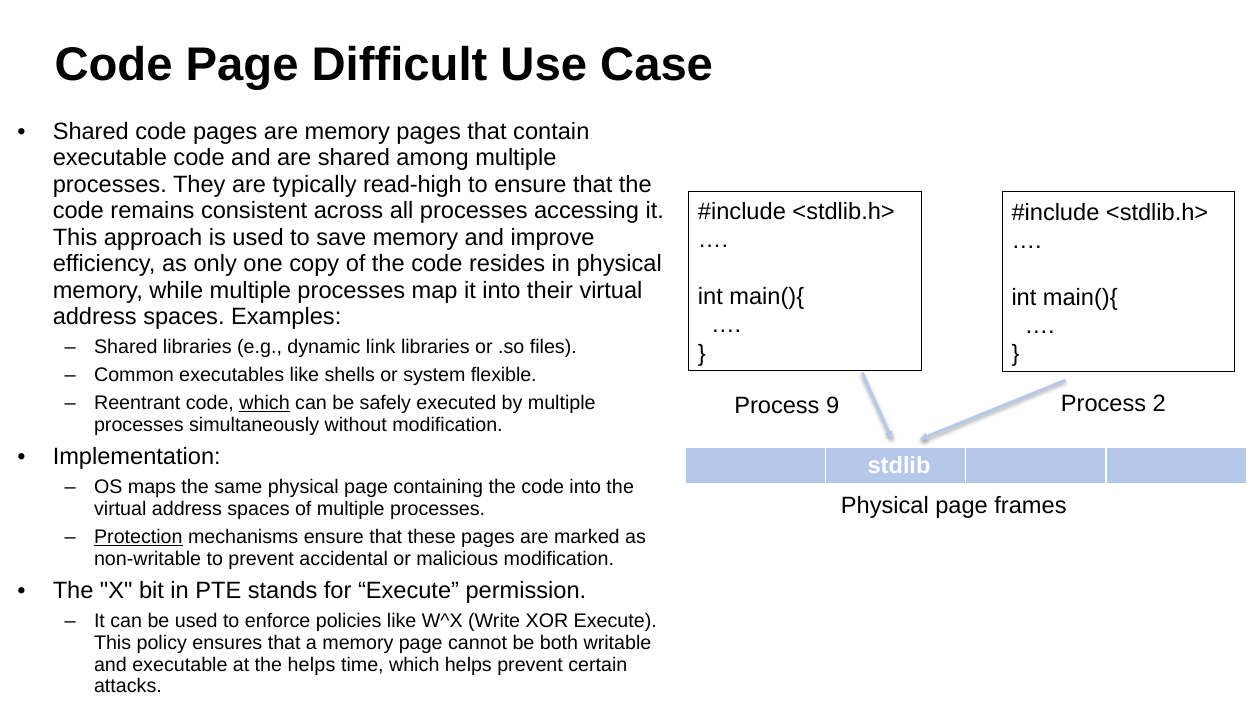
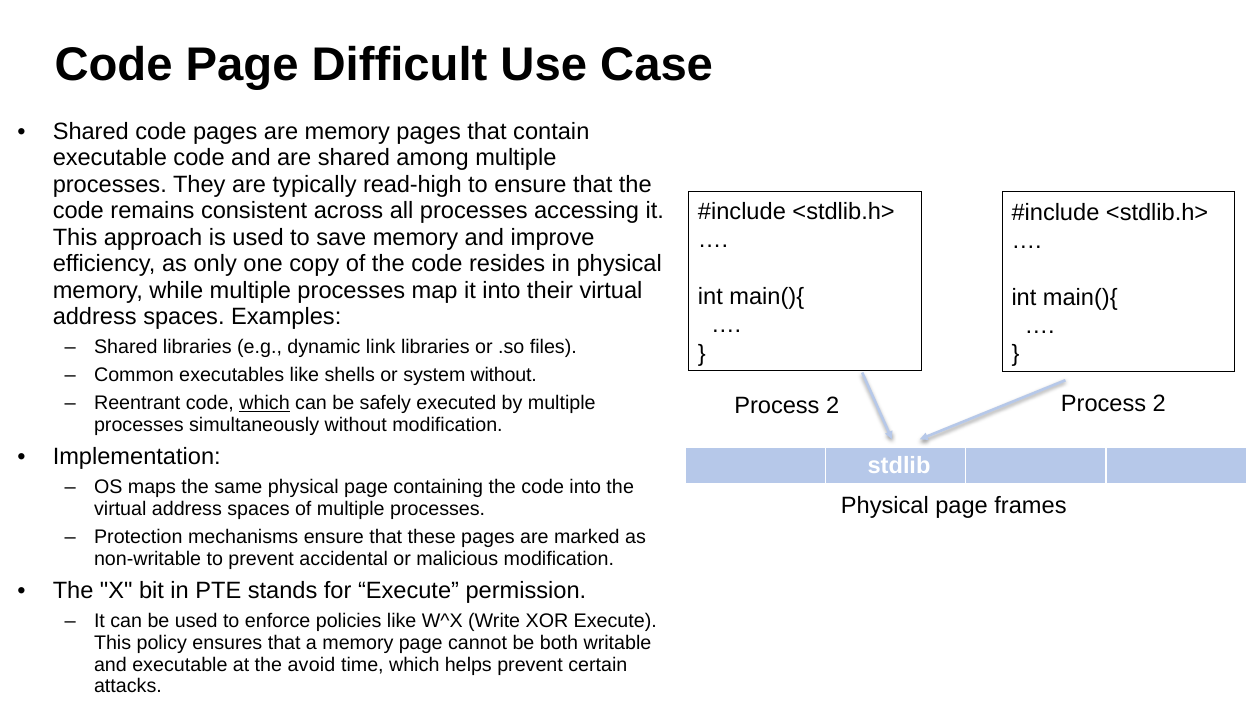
system flexible: flexible -> without (504, 376)
9: 9 -> 2 (833, 406)
Protection underline: present -> none (138, 538)
the helps: helps -> avoid (312, 665)
